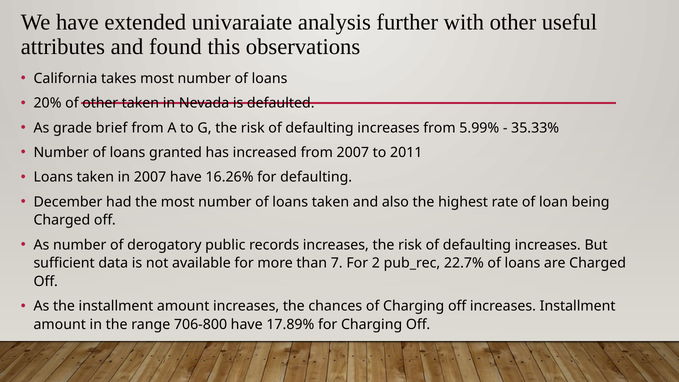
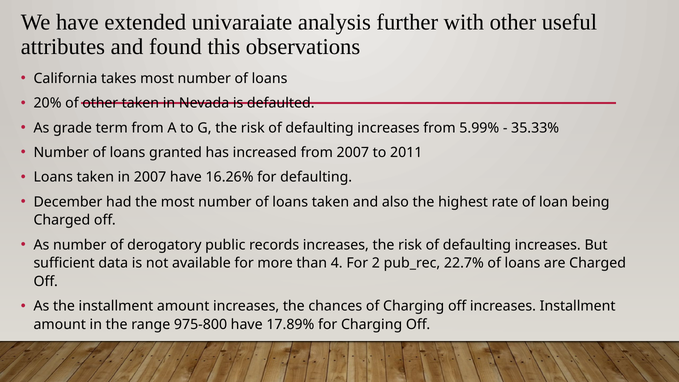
brief: brief -> term (112, 128)
7: 7 -> 4 (337, 263)
706-800: 706-800 -> 975-800 (201, 325)
